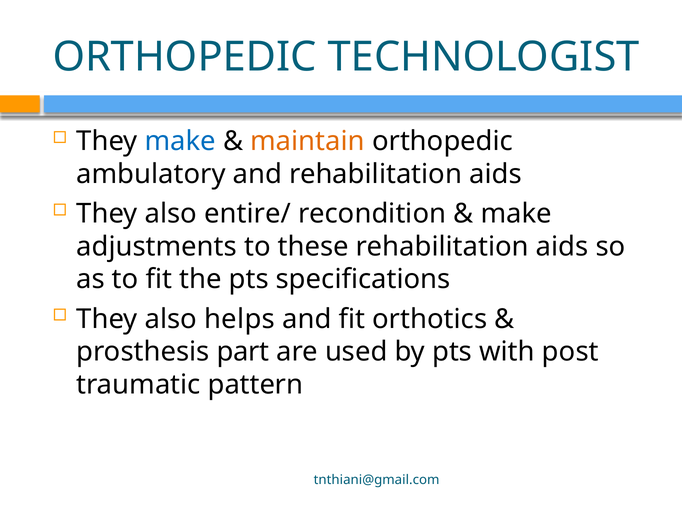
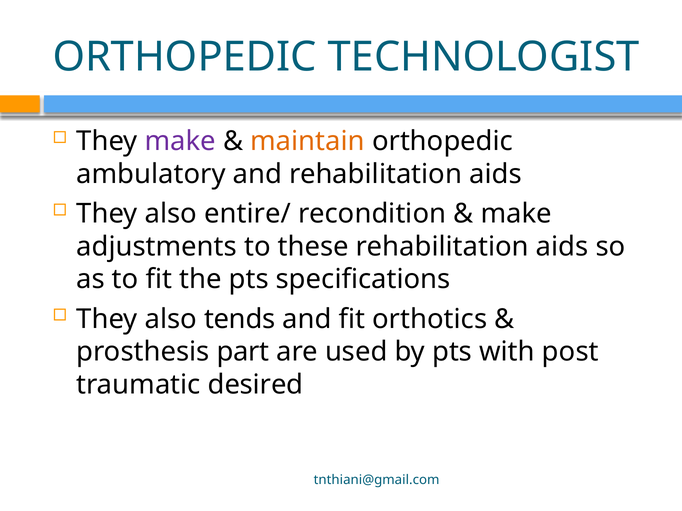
make colour: blue -> purple (180, 141)
helps: helps -> tends (240, 319)
pattern: pattern -> desired (256, 385)
